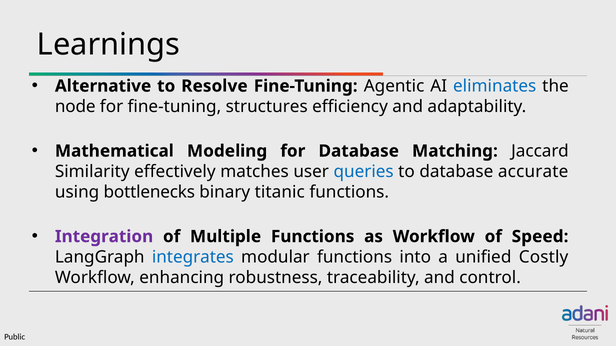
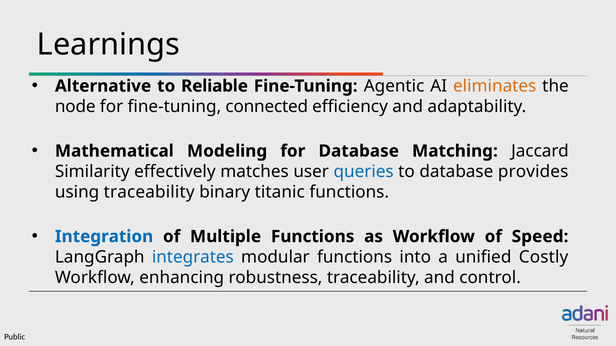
Resolve: Resolve -> Reliable (215, 86)
eliminates colour: blue -> orange (495, 86)
structures: structures -> connected (267, 107)
accurate: accurate -> provides (533, 172)
using bottlenecks: bottlenecks -> traceability (149, 192)
Integration colour: purple -> blue (104, 237)
